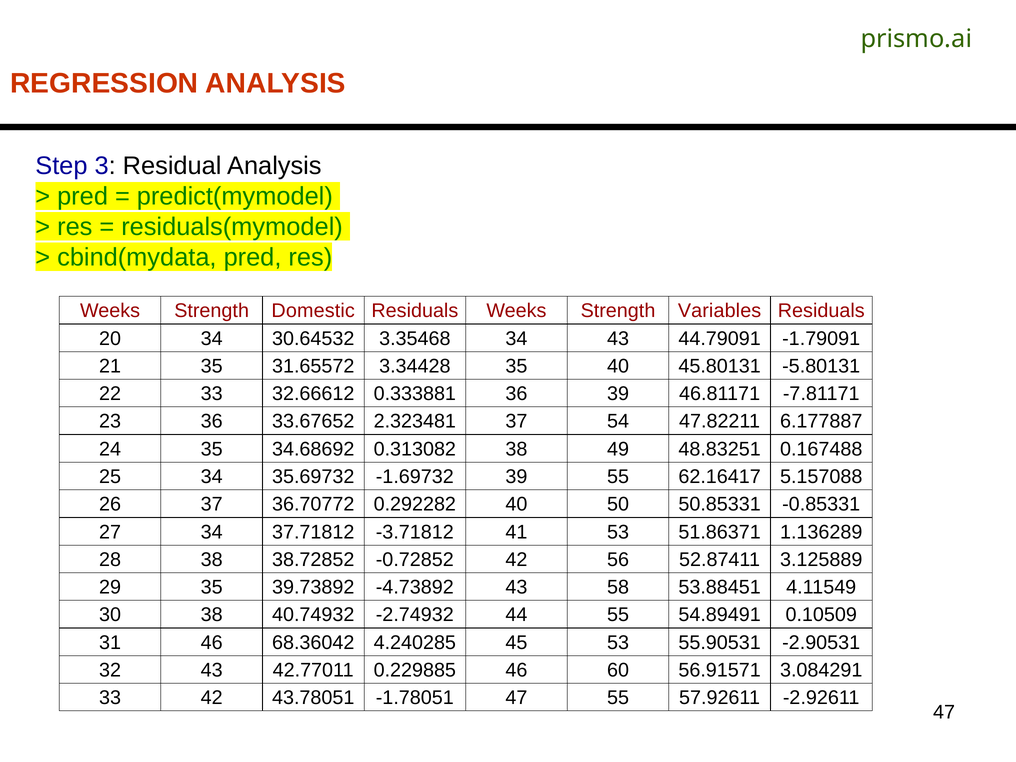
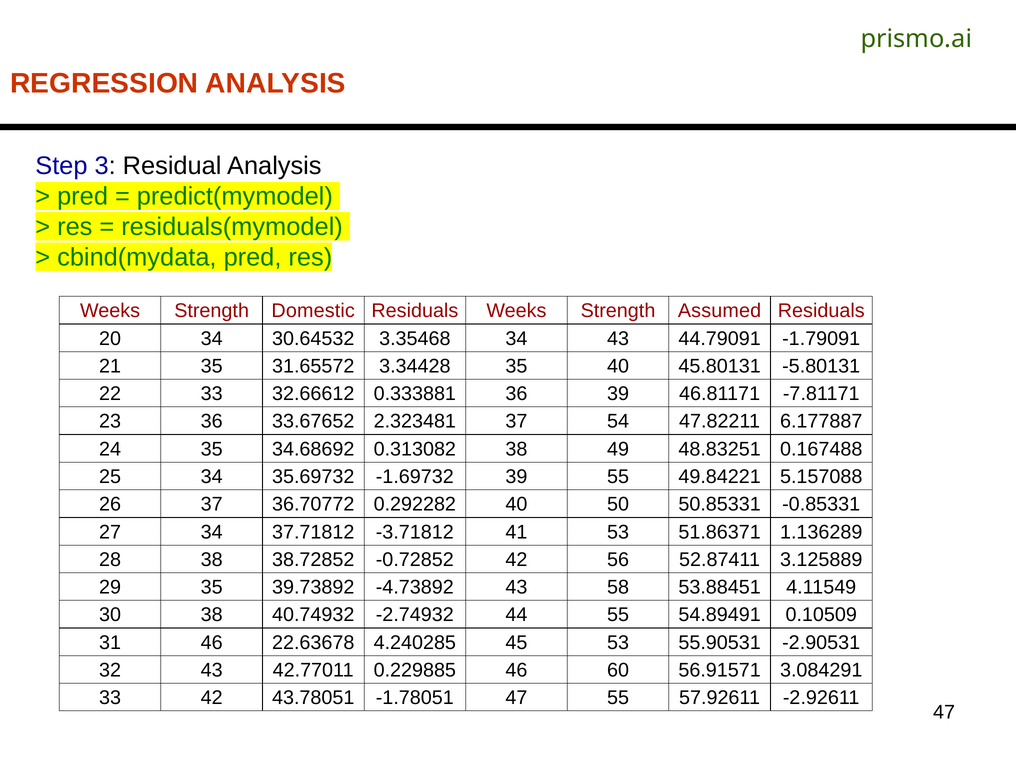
Variables: Variables -> Assumed (720, 311)
62.16417: 62.16417 -> 49.84221 (720, 477)
68.36042: 68.36042 -> 22.63678 (313, 643)
